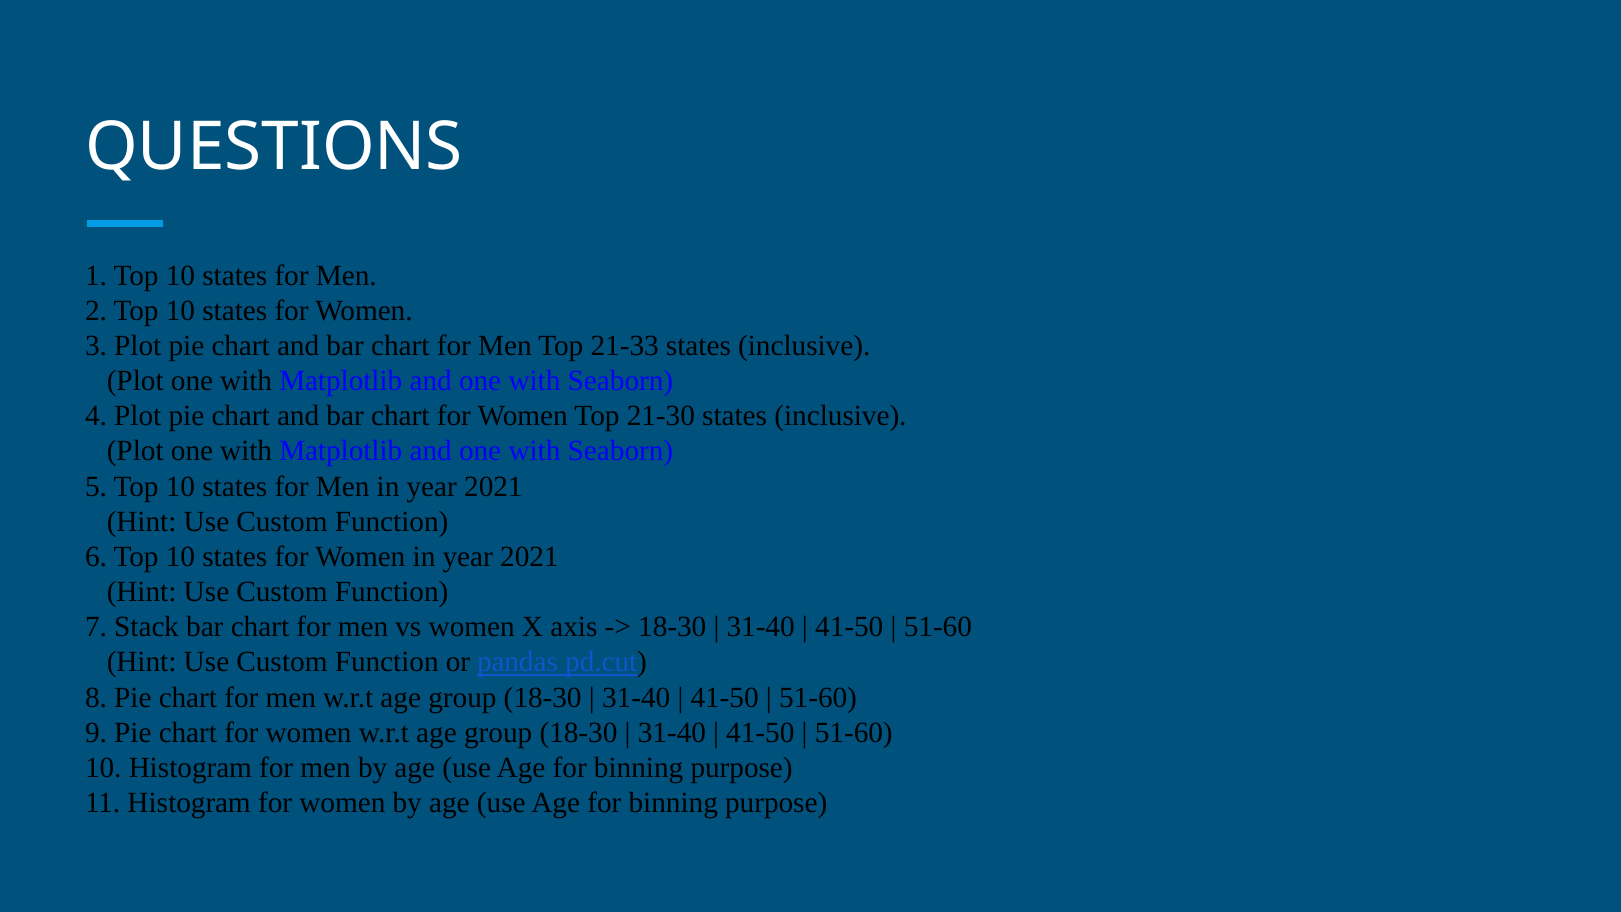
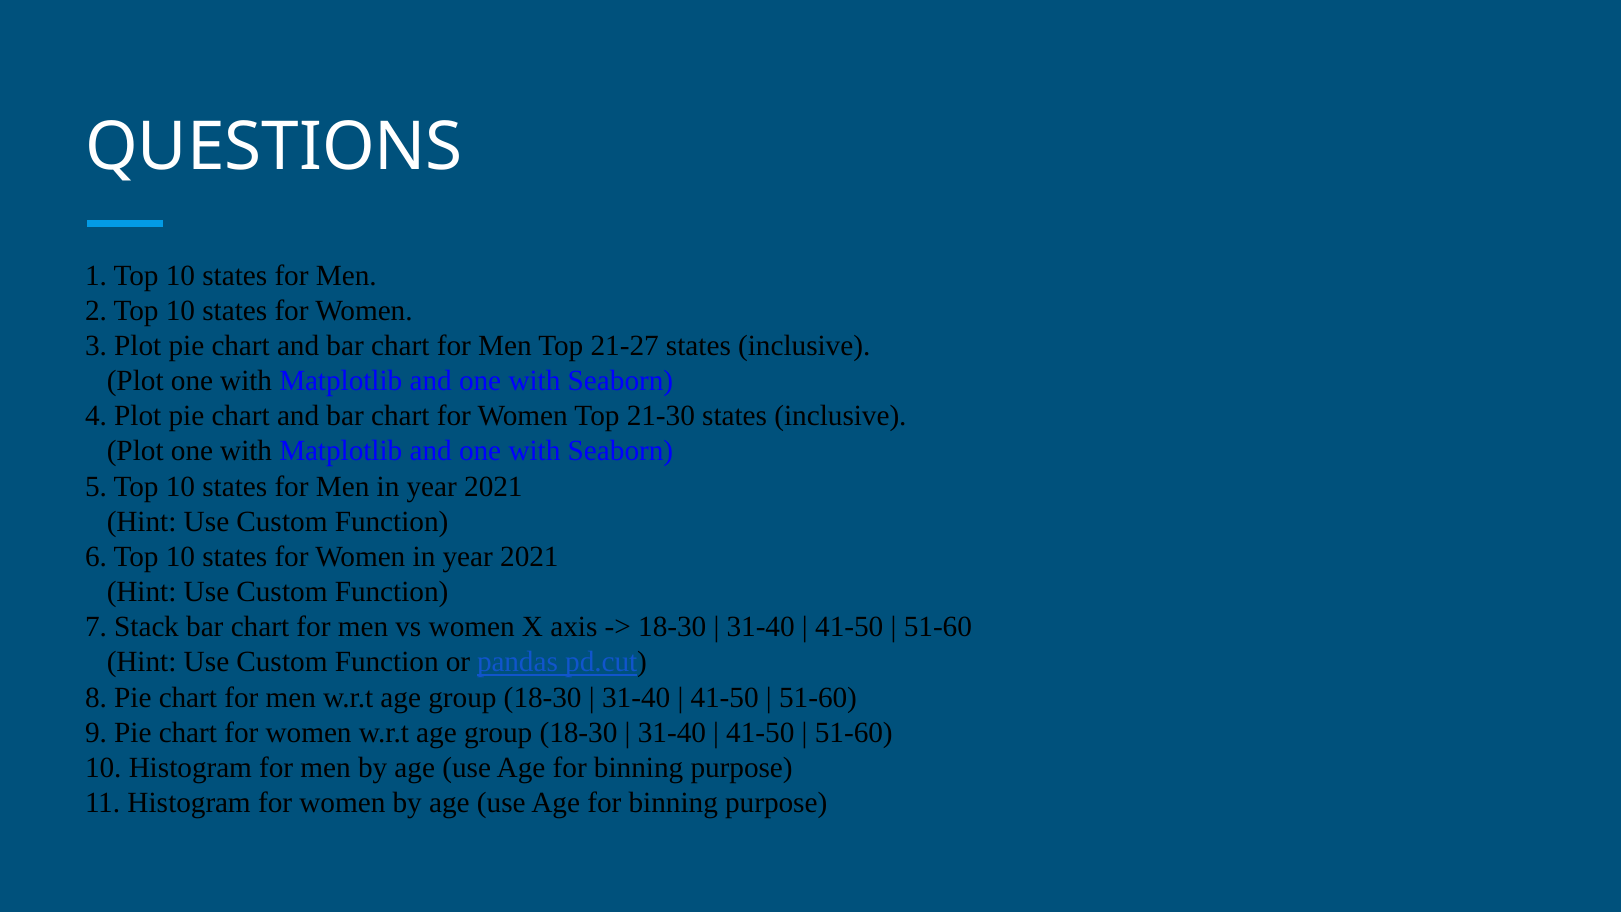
21-33: 21-33 -> 21-27 (625, 346)
